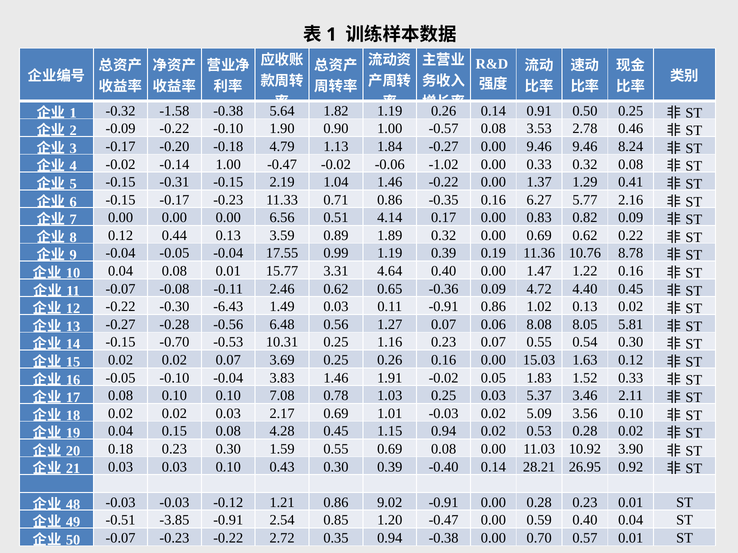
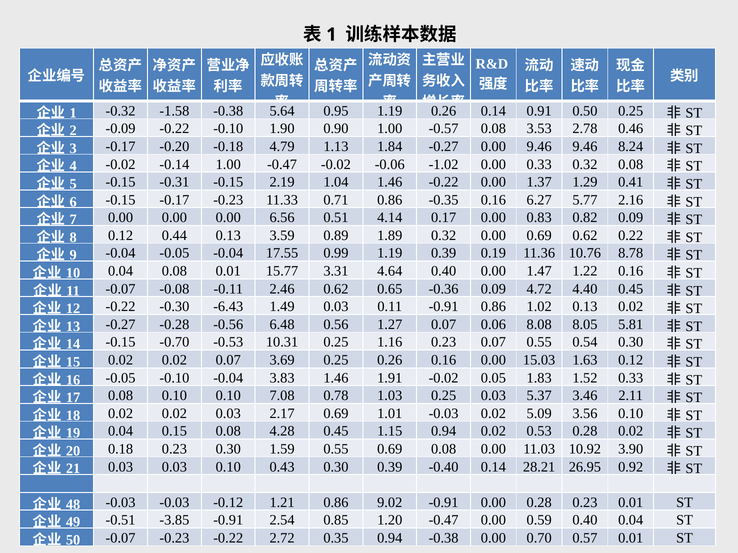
1.82: 1.82 -> 0.95 (336, 111)
